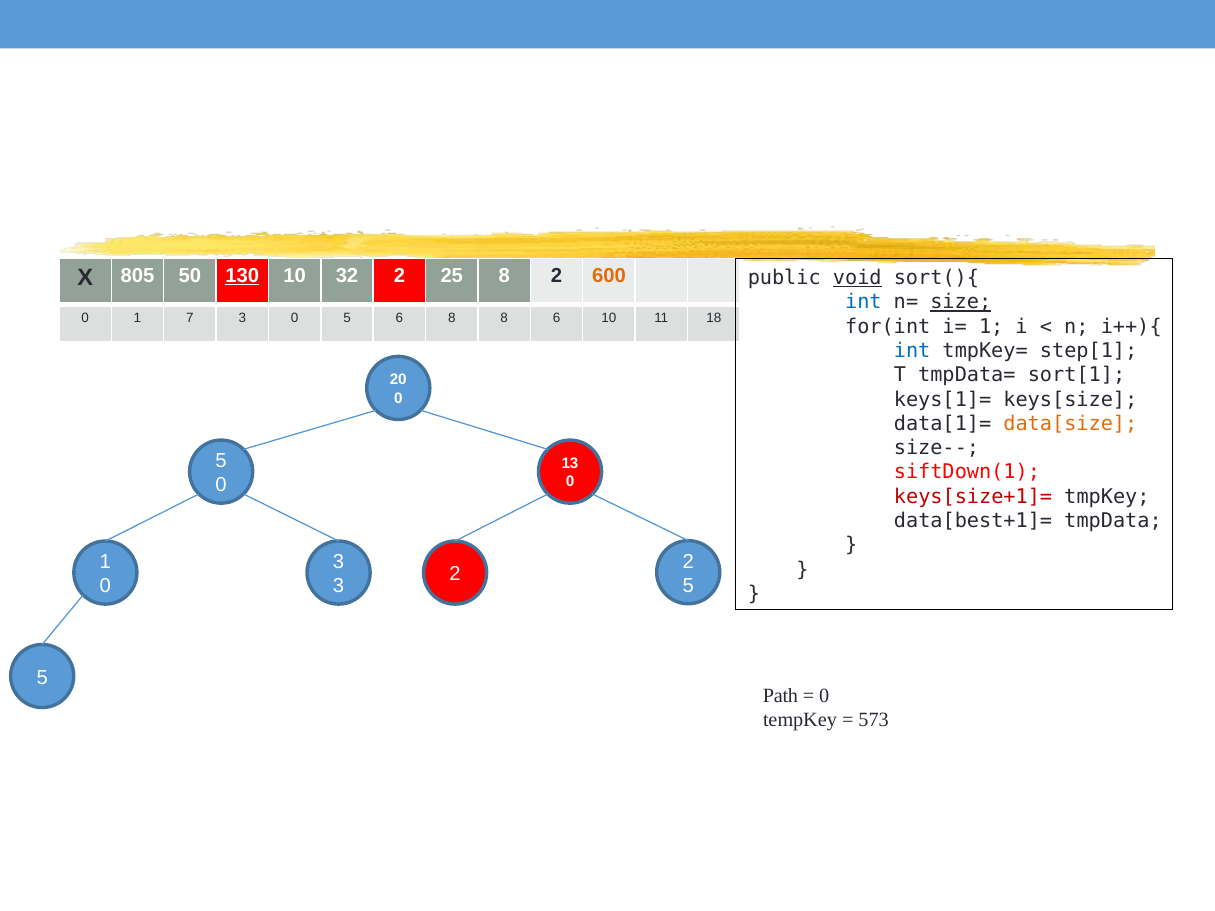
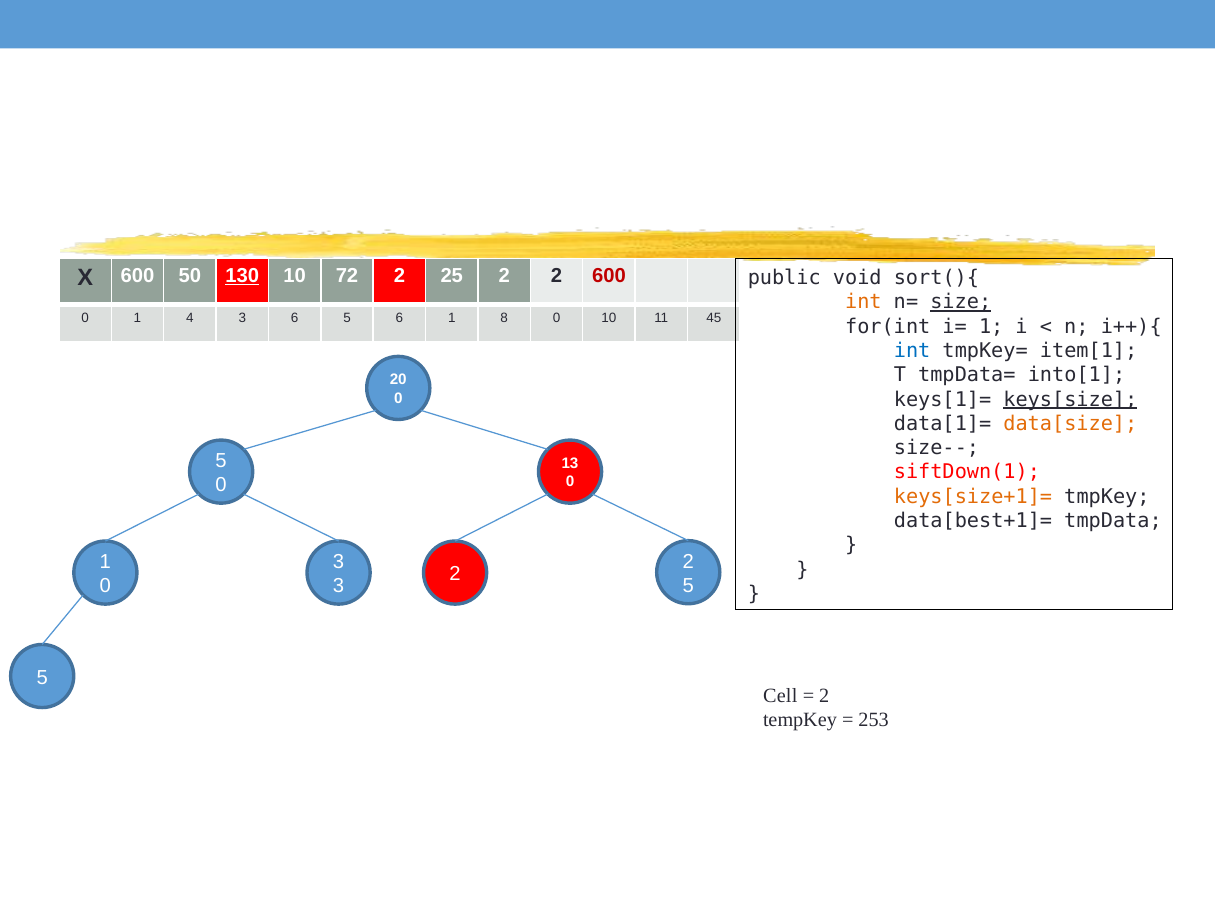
X 805: 805 -> 600 (138, 276)
32: 32 -> 72 (347, 276)
25 8: 8 -> 2 (504, 276)
600 colour: orange -> red (609, 276)
void underline: present -> none (857, 278)
int colour: blue -> orange (863, 302)
7: 7 -> 4 (190, 319)
3 0: 0 -> 6 (295, 319)
6 8: 8 -> 1 (452, 319)
8 6: 6 -> 0 (557, 319)
18: 18 -> 45 (714, 319)
step[1: step[1 -> item[1 (1089, 351)
sort[1: sort[1 -> into[1 (1077, 375)
keys[size underline: none -> present (1070, 399)
keys[size+1]= colour: red -> orange (973, 497)
Path: Path -> Cell (780, 696)
0: 0 -> 2 (824, 696)
573: 573 -> 253 (874, 720)
